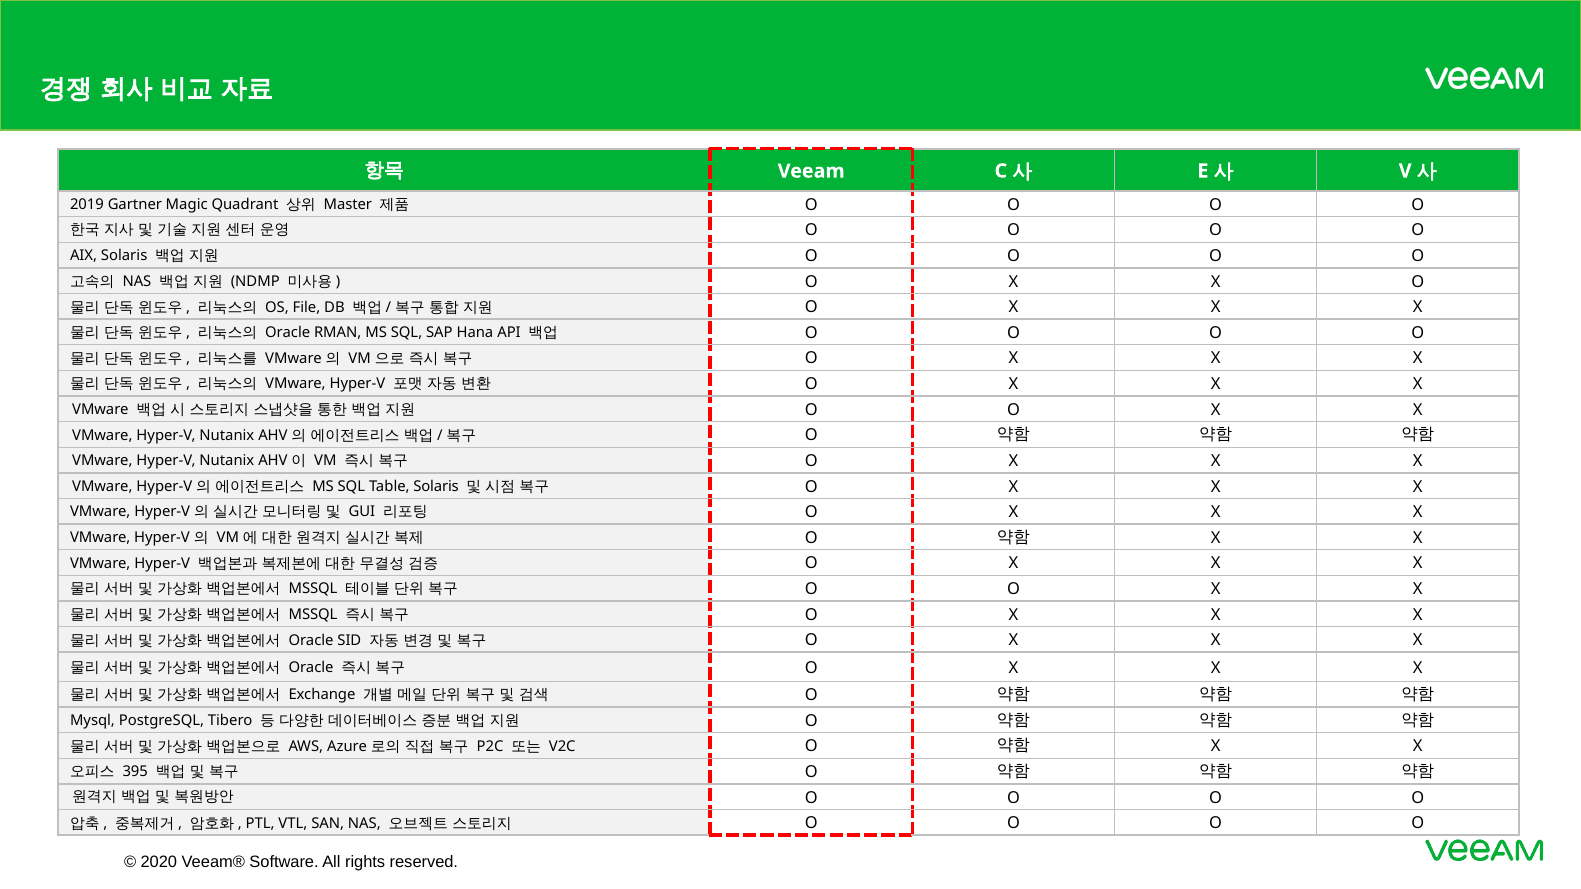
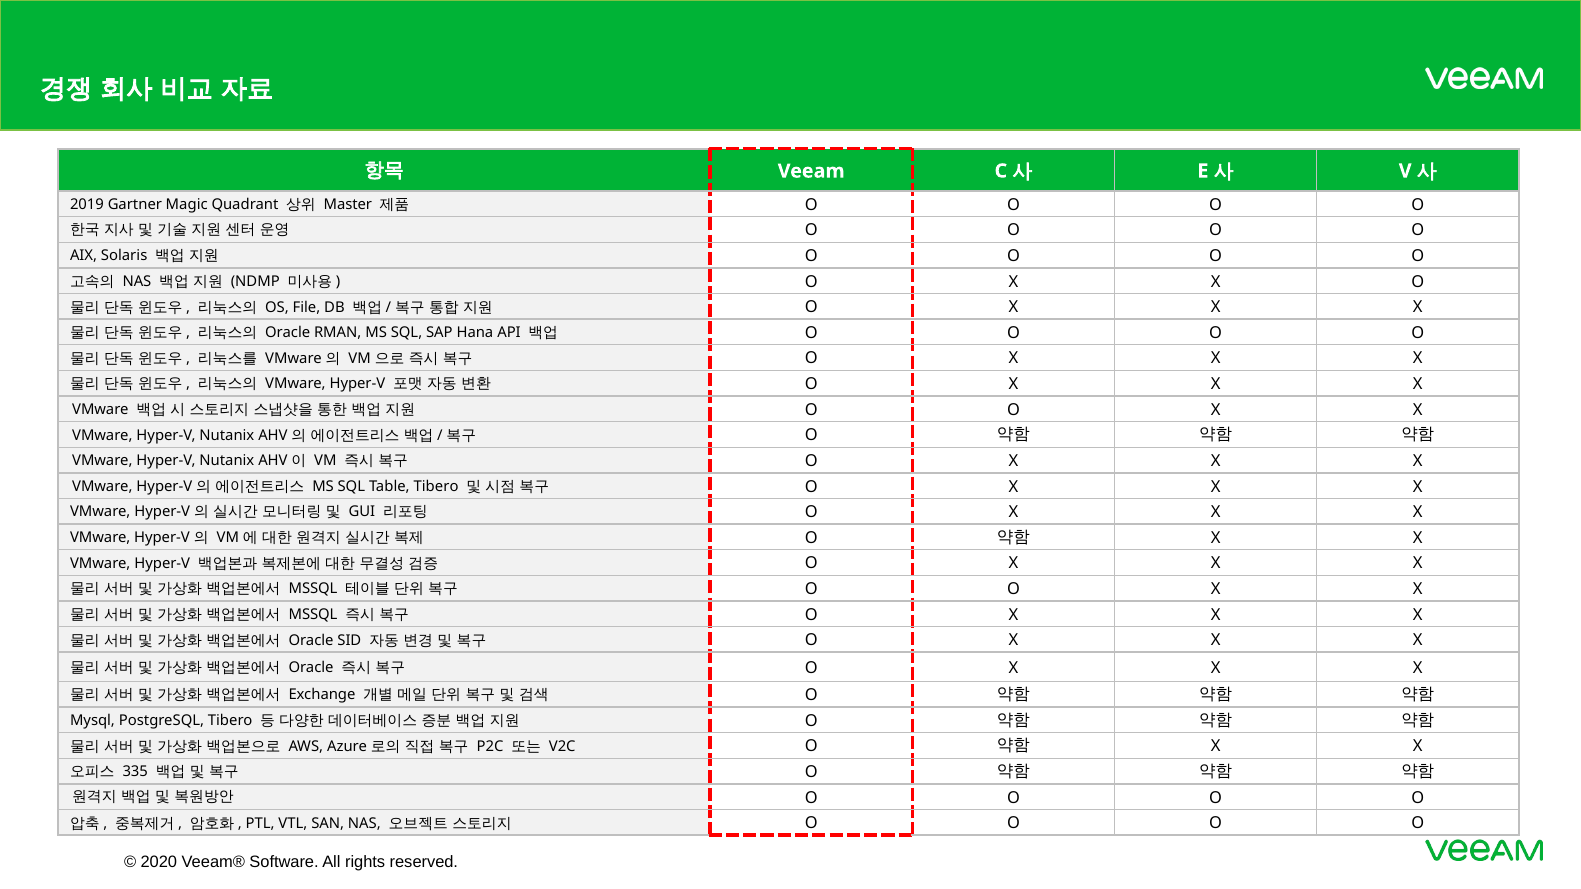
Table Solaris: Solaris -> Tibero (436, 487)
395: 395 -> 335 (135, 772)
